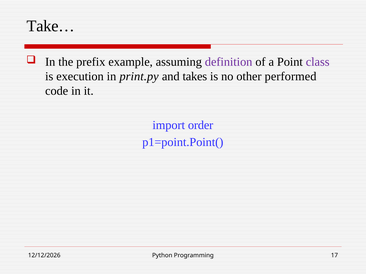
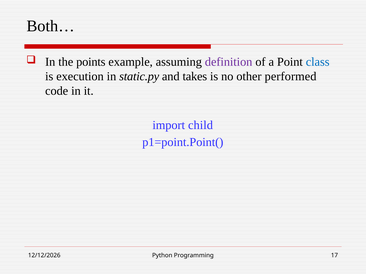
Take…: Take… -> Both… (51, 26)
prefix: prefix -> points (91, 62)
class colour: purple -> blue (318, 62)
print.py: print.py -> static.py (139, 76)
order: order -> child (200, 125)
